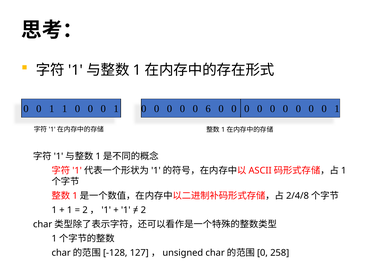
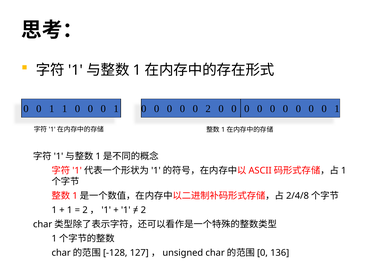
0 6: 6 -> 2 (208, 109)
258: 258 -> 136 (280, 253)
